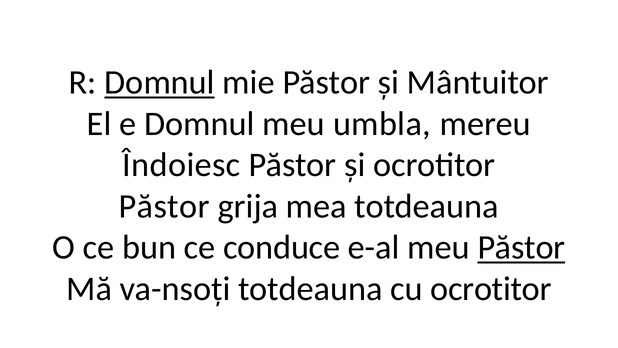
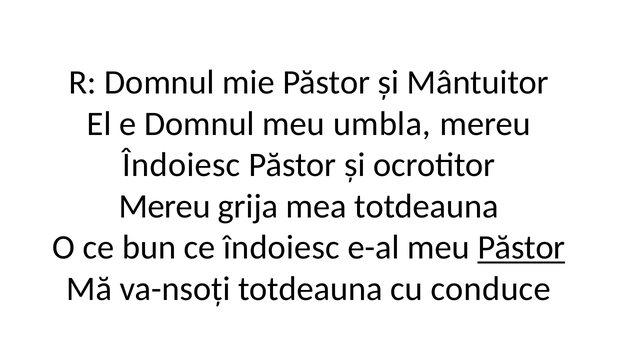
Domnul underline: present -> none (160, 83)
Păstor: Păstor -> Mereu (165, 206)
ce conduce: conduce -> îndoiesc (281, 247)
cu ocrotitor: ocrotitor -> conduce (491, 288)
